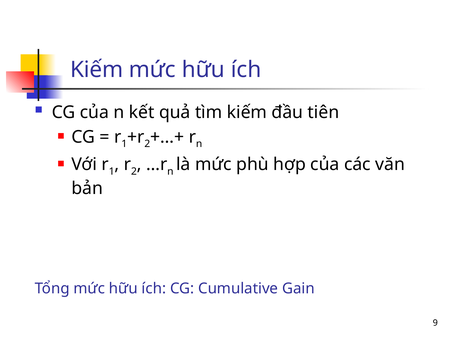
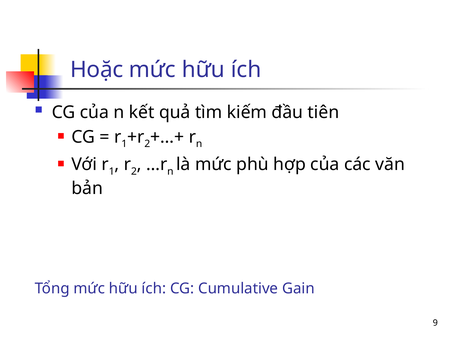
Kiếm: Kiếm -> Hoặc (97, 70)
